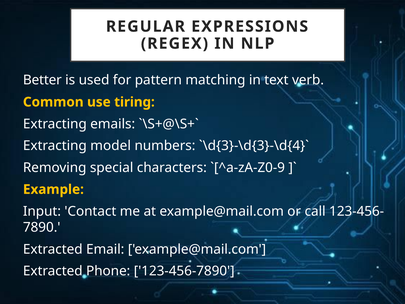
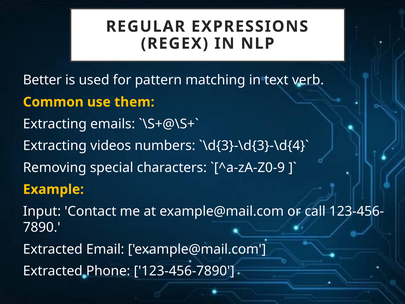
tiring: tiring -> them (134, 102)
model: model -> videos (111, 146)
